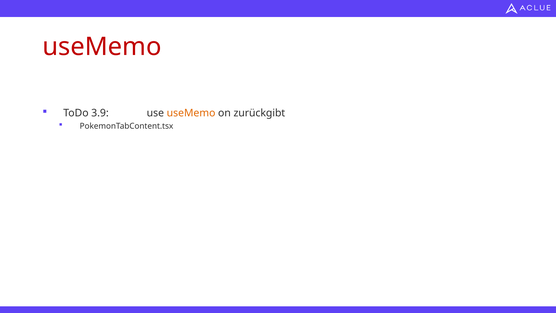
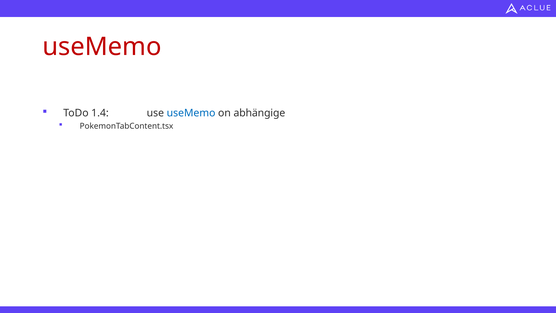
3.9: 3.9 -> 1.4 (100, 113)
useMemo colour: orange -> blue (191, 113)
zurückgibt: zurückgibt -> abhängige (259, 113)
